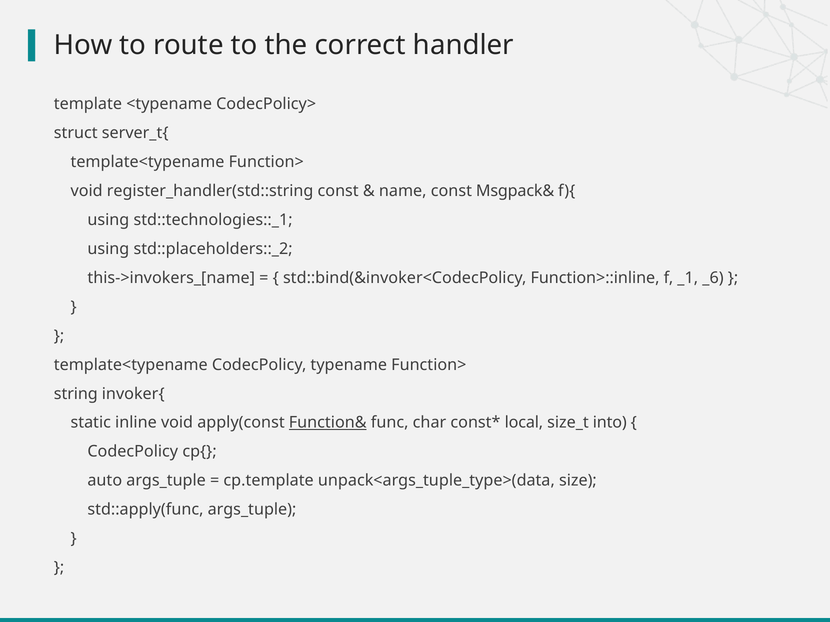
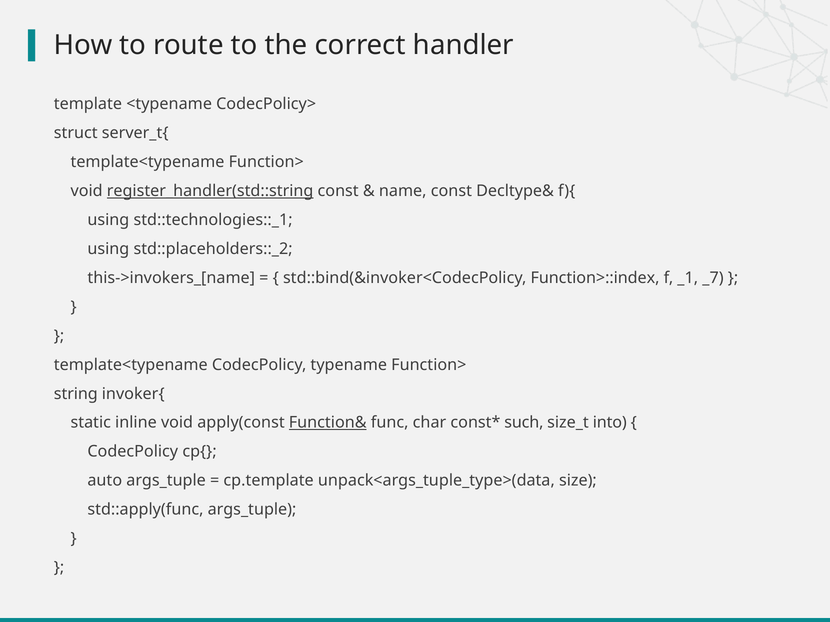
register_handler(std::string underline: none -> present (210, 191)
Msgpack&: Msgpack& -> Decltype& (515, 191)
Function>::inline: Function>::inline -> Function>::index (595, 278)
_6: _6 -> _7 (713, 278)
local: local -> such (524, 423)
